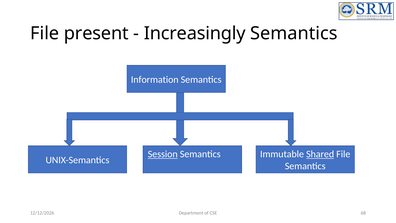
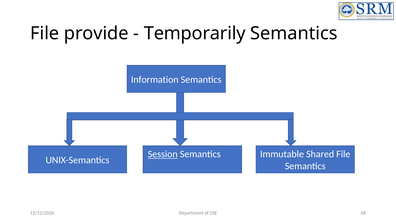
present: present -> provide (96, 33)
Increasingly: Increasingly -> Temporarily (195, 33)
Shared underline: present -> none (320, 154)
